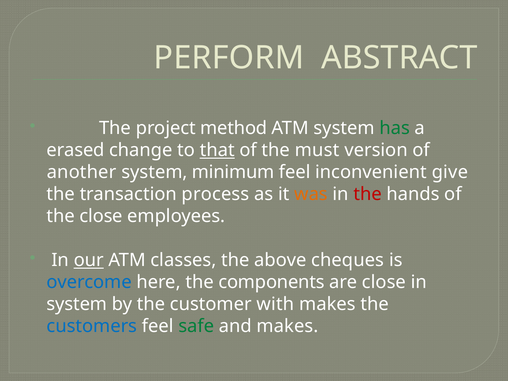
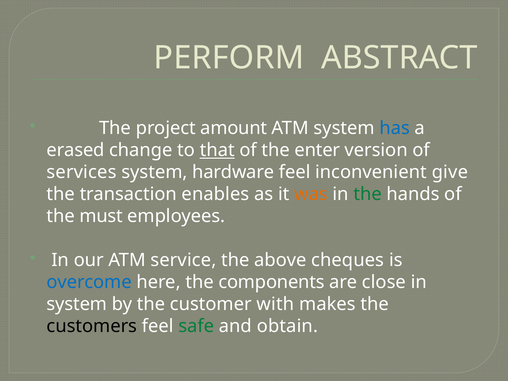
method: method -> amount (234, 128)
has colour: green -> blue (395, 128)
must: must -> enter (317, 150)
another: another -> services (82, 172)
minimum: minimum -> hardware (233, 172)
process: process -> enables (216, 194)
the colour: red -> green (368, 194)
the close: close -> must (101, 216)
our underline: present -> none (89, 260)
classes: classes -> service (183, 260)
customers colour: blue -> black (92, 326)
and makes: makes -> obtain (287, 326)
